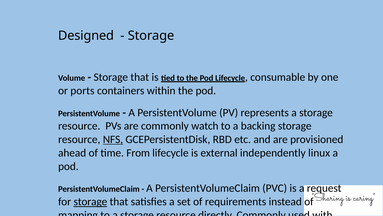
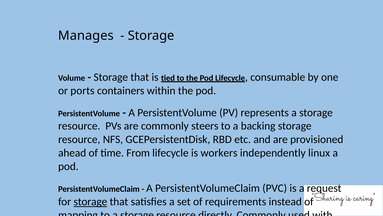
Designed: Designed -> Manages (86, 36)
watch: watch -> steers (205, 126)
NFS underline: present -> none (113, 139)
is external: external -> workers (219, 152)
